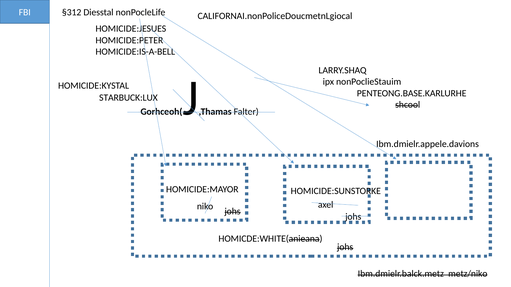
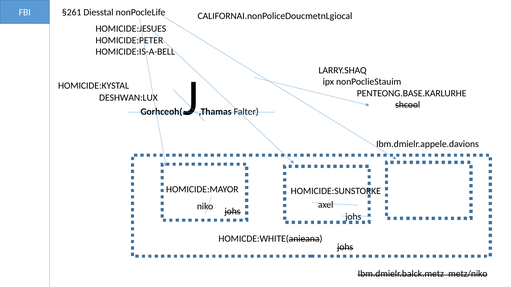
§312: §312 -> §261 (72, 12)
STARBUCK:LUX: STARBUCK:LUX -> DESHWAN:LUX (128, 98)
